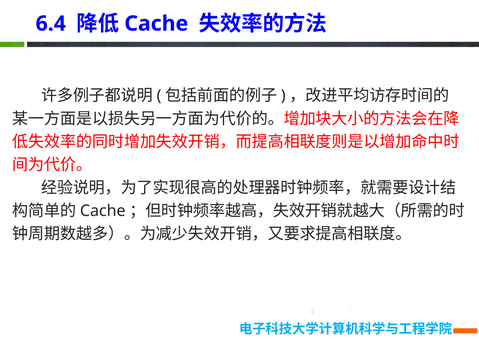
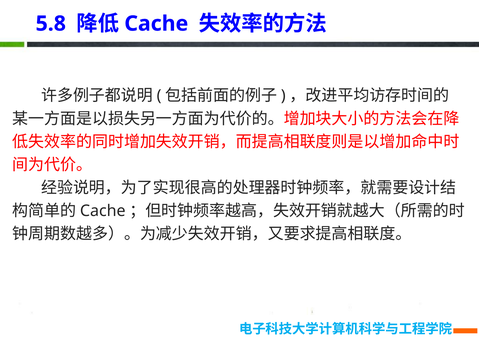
6.4: 6.4 -> 5.8 (51, 24)
